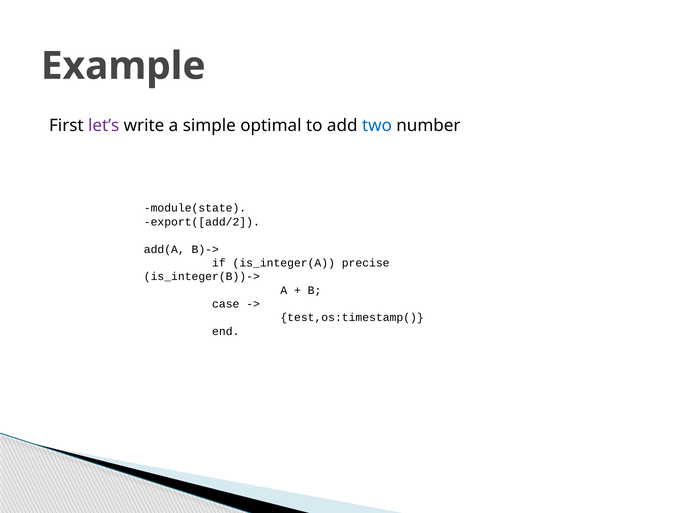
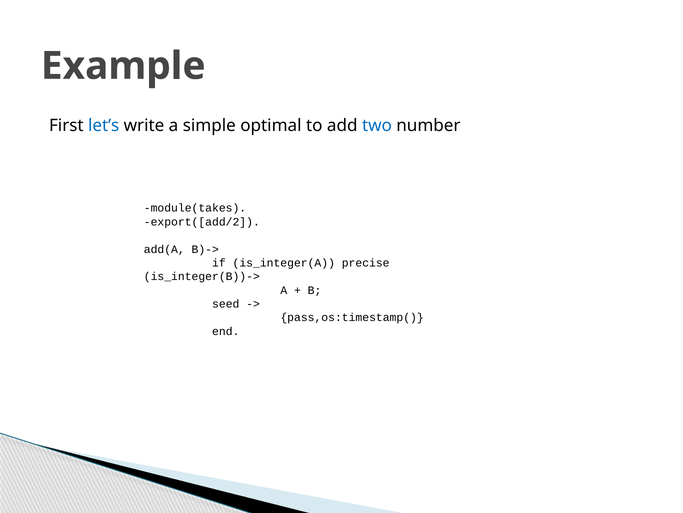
let’s colour: purple -> blue (104, 125)
module(state: module(state -> module(takes (195, 208)
case: case -> seed (226, 304)
test,os:timestamp(: test,os:timestamp( -> pass,os:timestamp( (352, 317)
